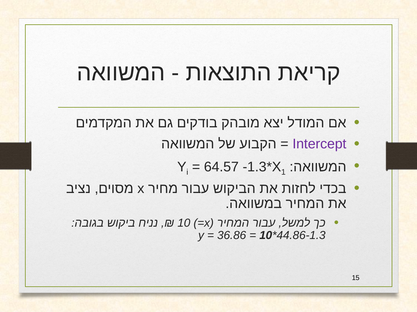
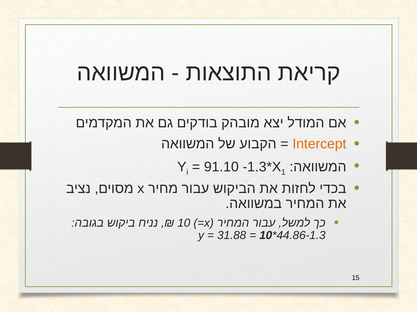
Intercept colour: purple -> orange (319, 144)
64.57: 64.57 -> 91.10 (221, 167)
36.86: 36.86 -> 31.88 (232, 236)
